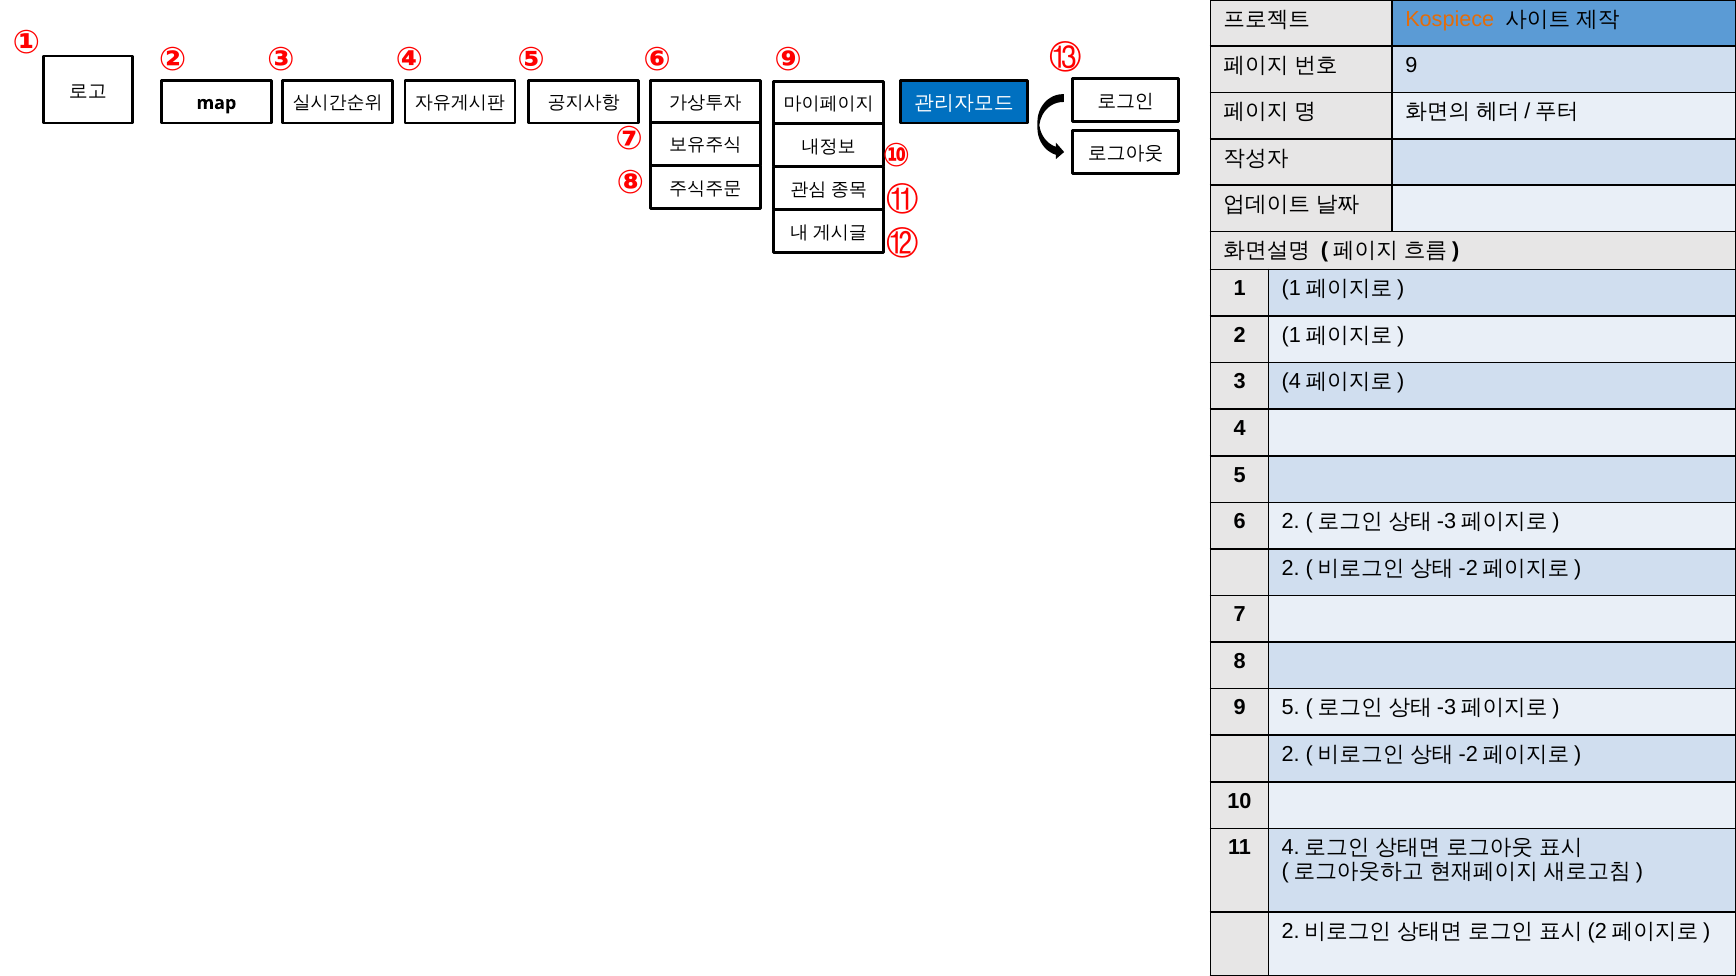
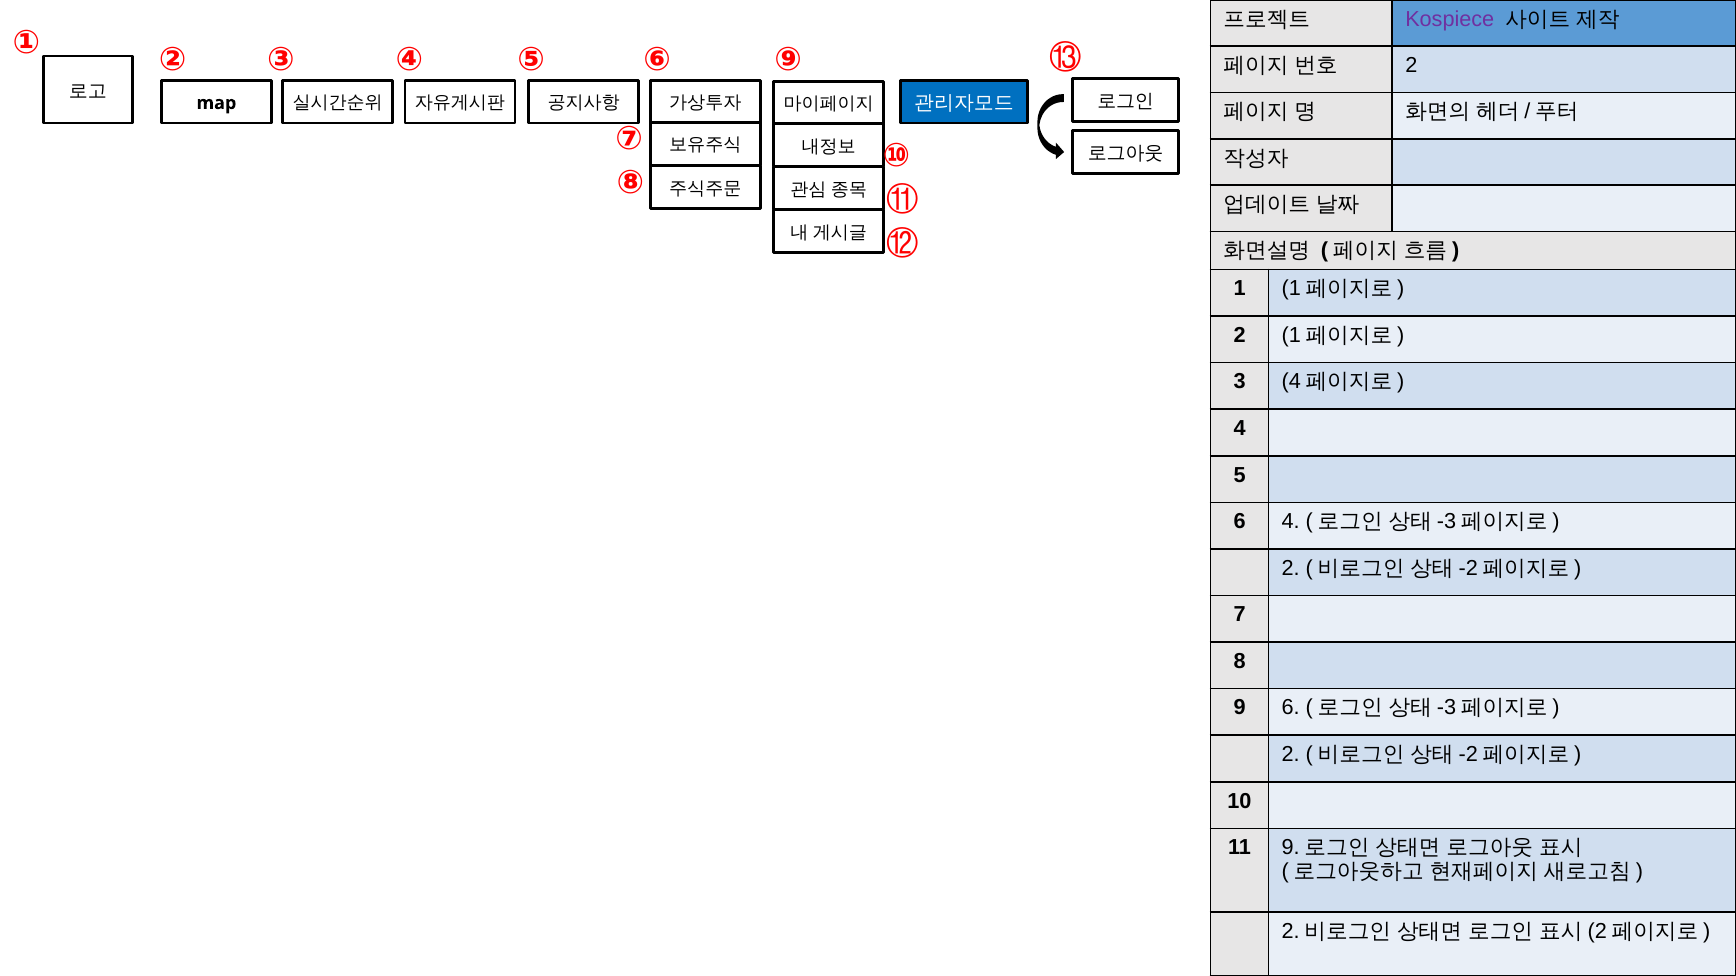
Kospiece colour: orange -> purple (1450, 19)
9: 9 -> 2 (1411, 65)
6 2: 2 -> 4 (1291, 522)
9 5: 5 -> 6 (1291, 708)
11 4: 4 -> 9 (1291, 848)
